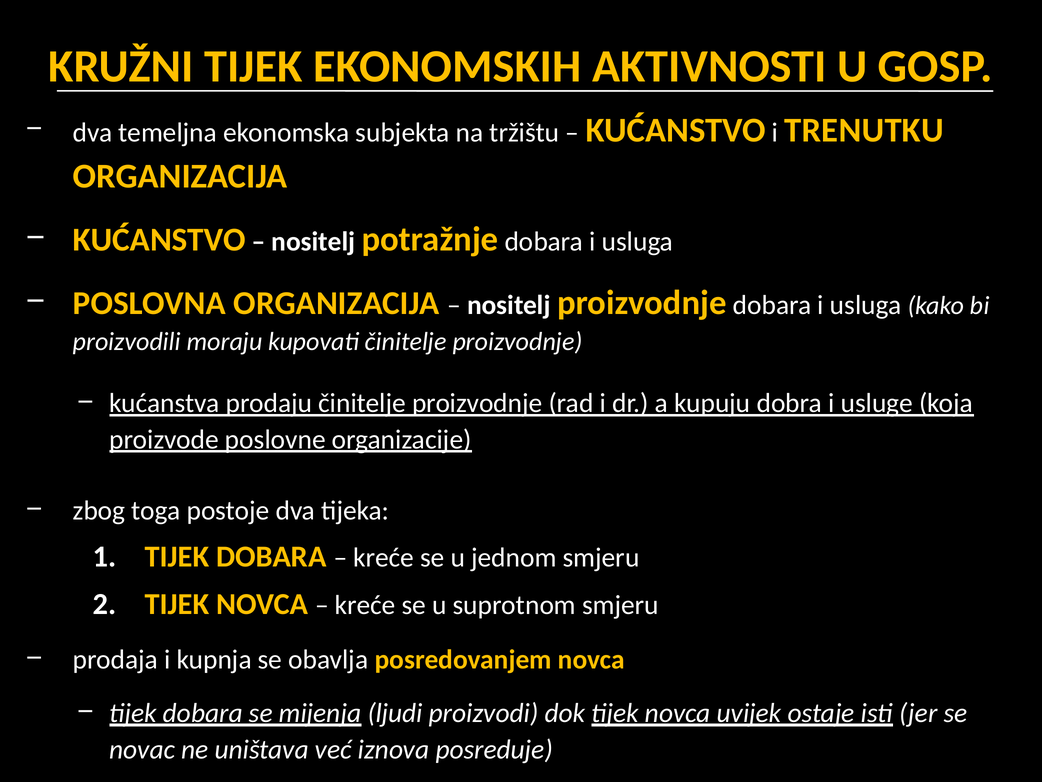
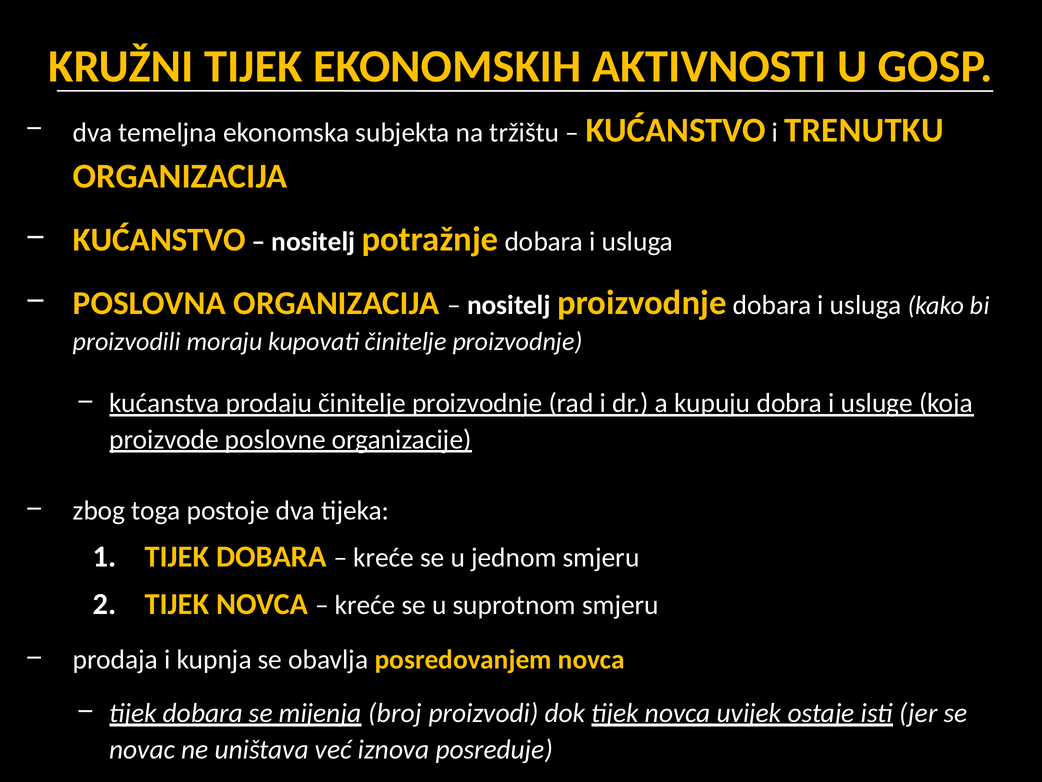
ljudi: ljudi -> broj (395, 713)
